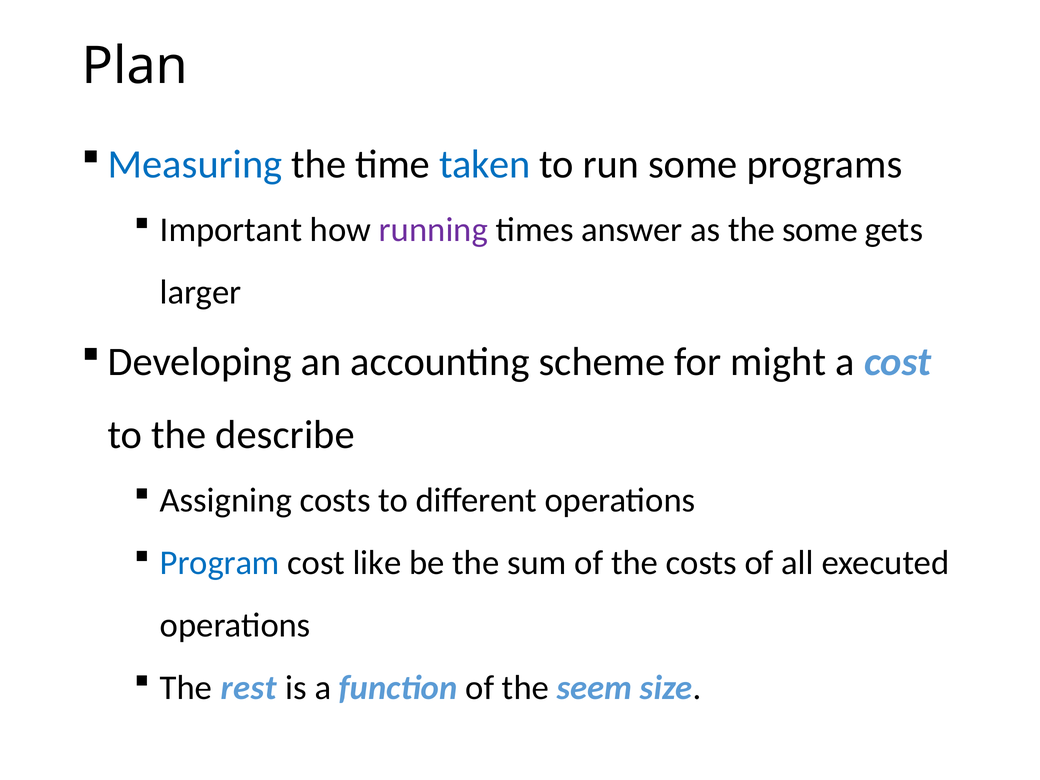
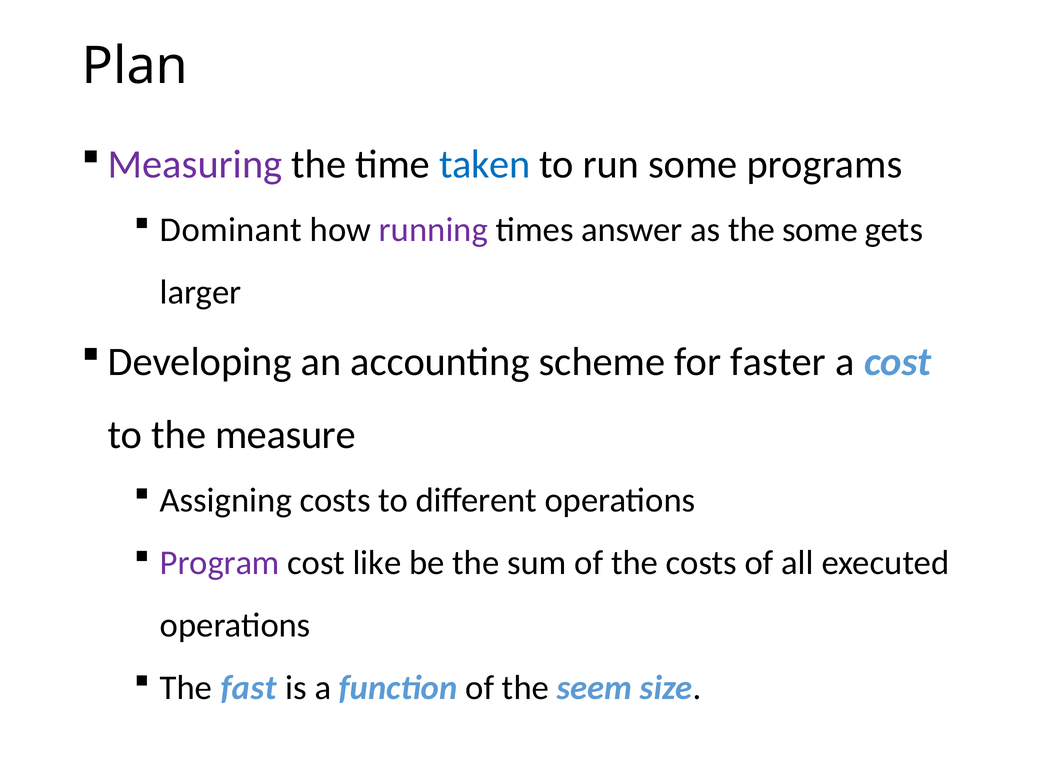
Measuring colour: blue -> purple (195, 164)
Important: Important -> Dominant (231, 230)
might: might -> faster (778, 362)
describe: describe -> measure (285, 435)
Program colour: blue -> purple (220, 563)
rest: rest -> fast (249, 688)
